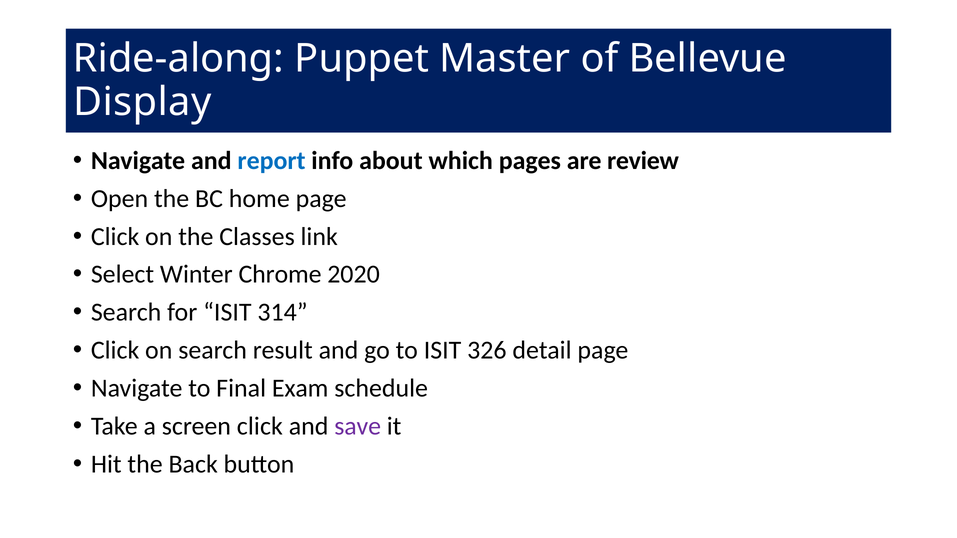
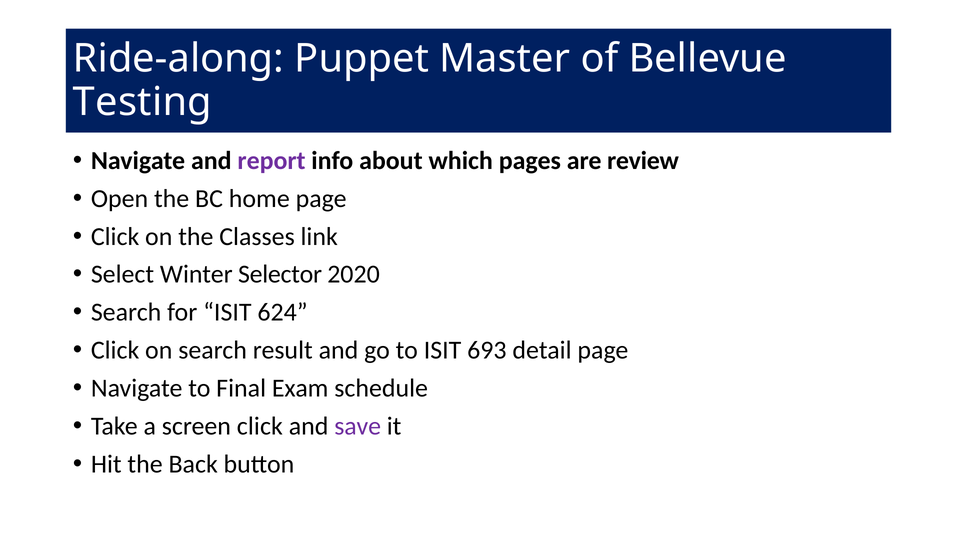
Display: Display -> Testing (142, 102)
report colour: blue -> purple (272, 161)
Chrome: Chrome -> Selector (280, 275)
314: 314 -> 624 (283, 313)
326: 326 -> 693 (487, 350)
